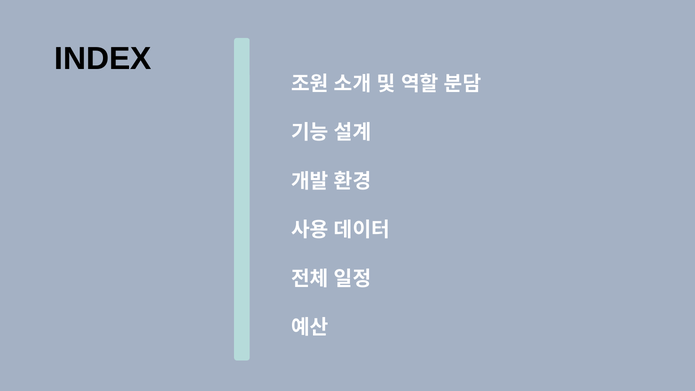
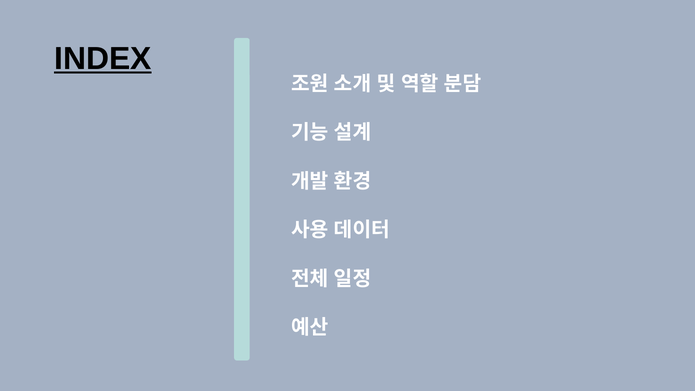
INDEX underline: none -> present (103, 59)
